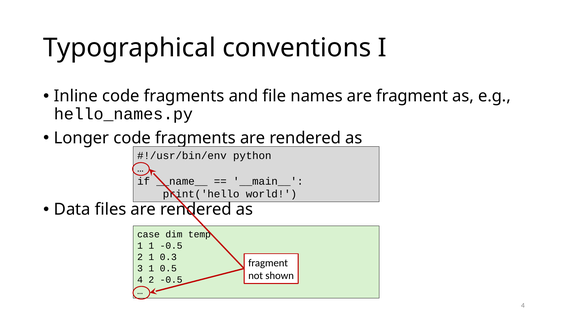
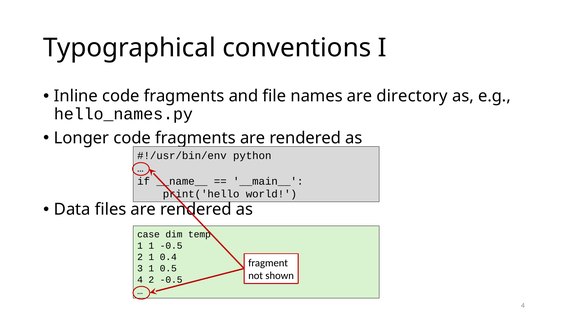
are fragment: fragment -> directory (412, 96)
0.3: 0.3 -> 0.4 (168, 257)
